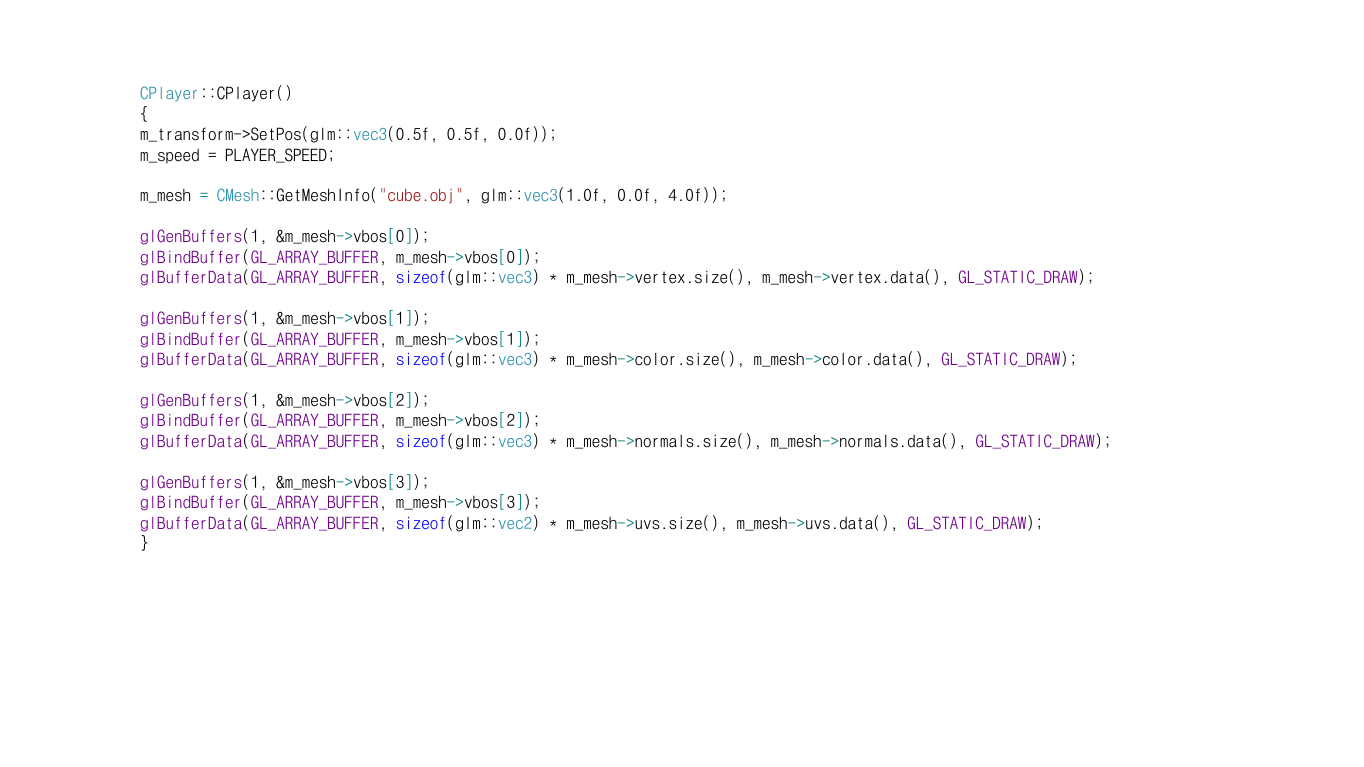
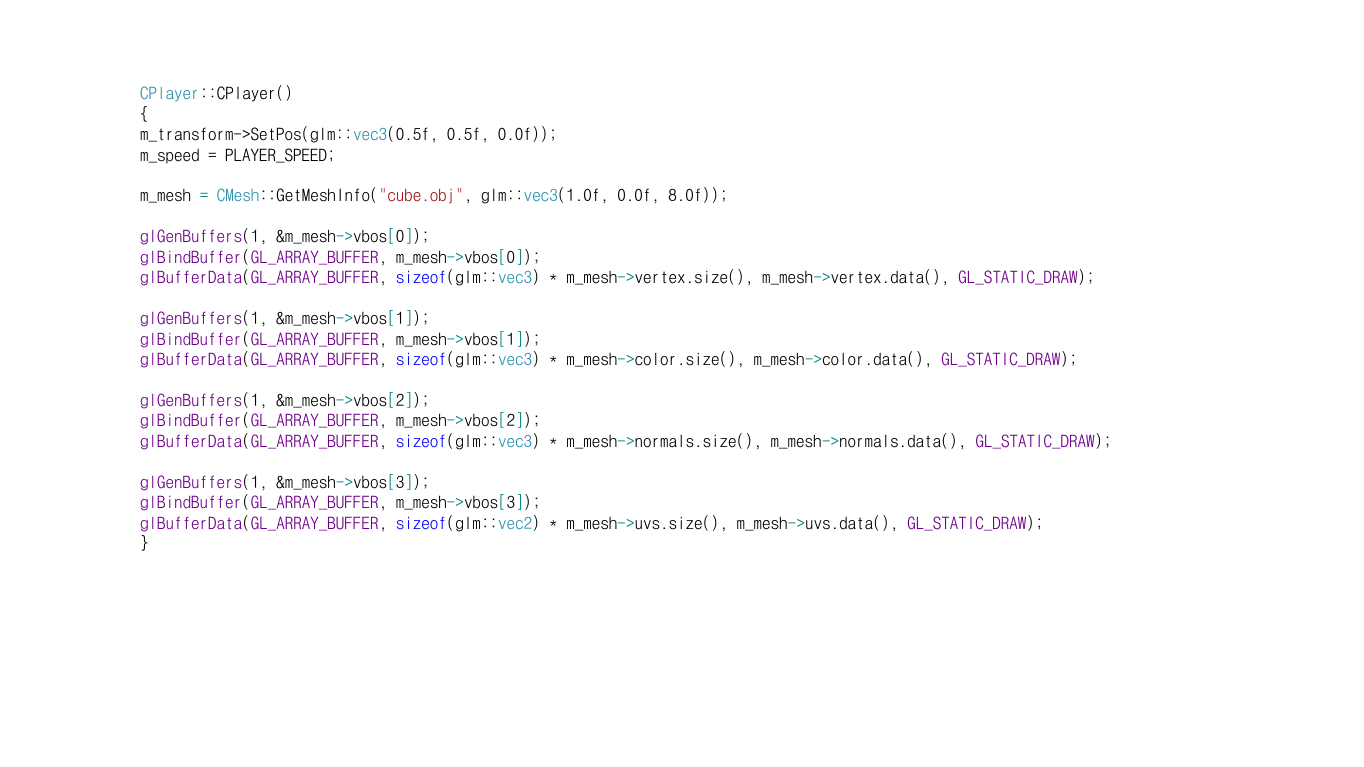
4.0f: 4.0f -> 8.0f (698, 196)
